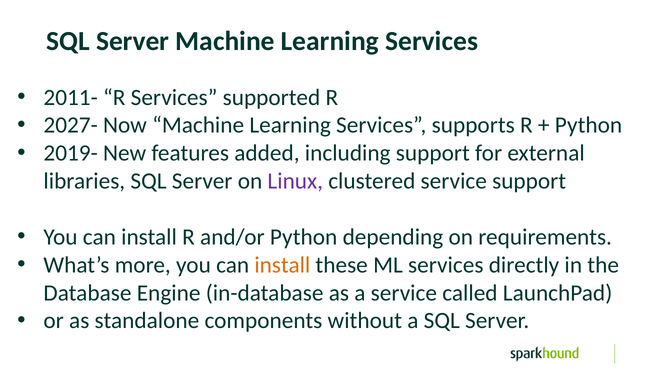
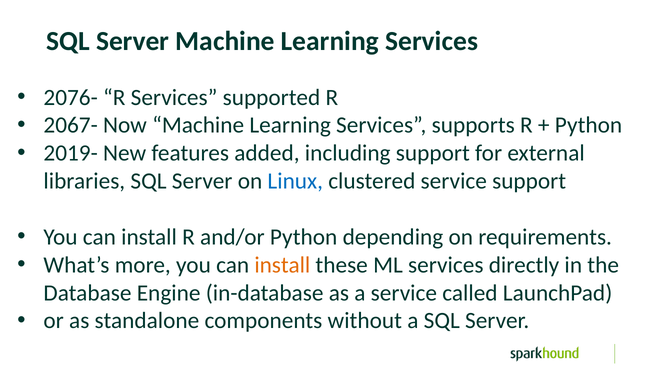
2011-: 2011- -> 2076- (71, 97)
2027-: 2027- -> 2067- (71, 125)
Linux colour: purple -> blue (295, 181)
